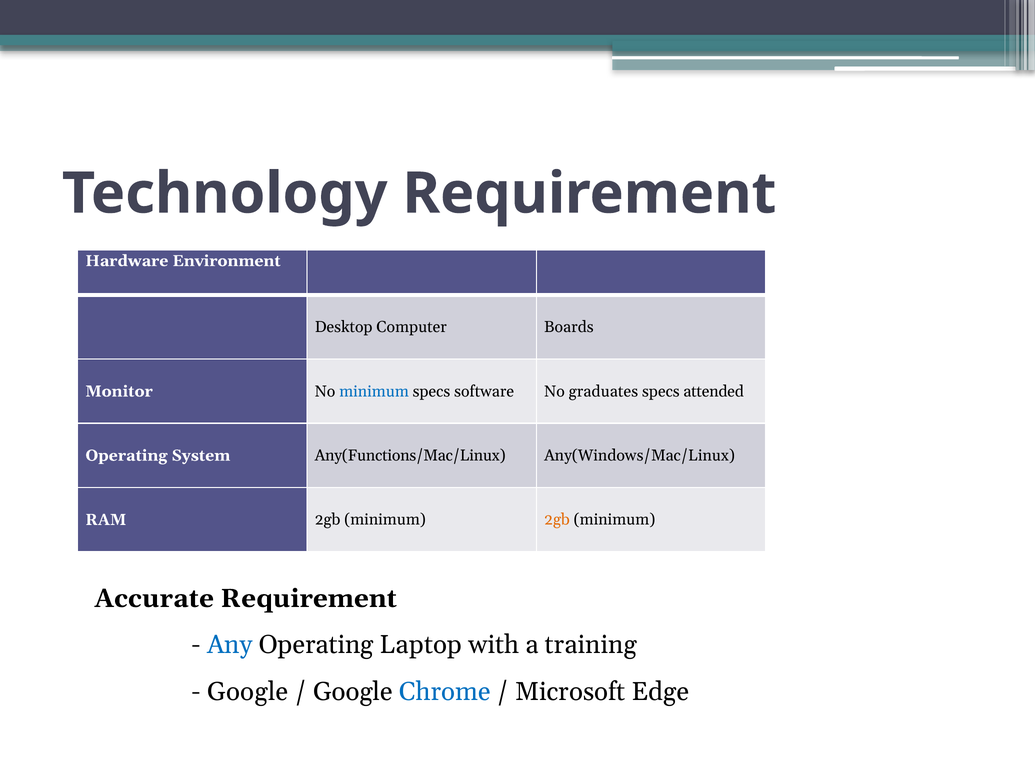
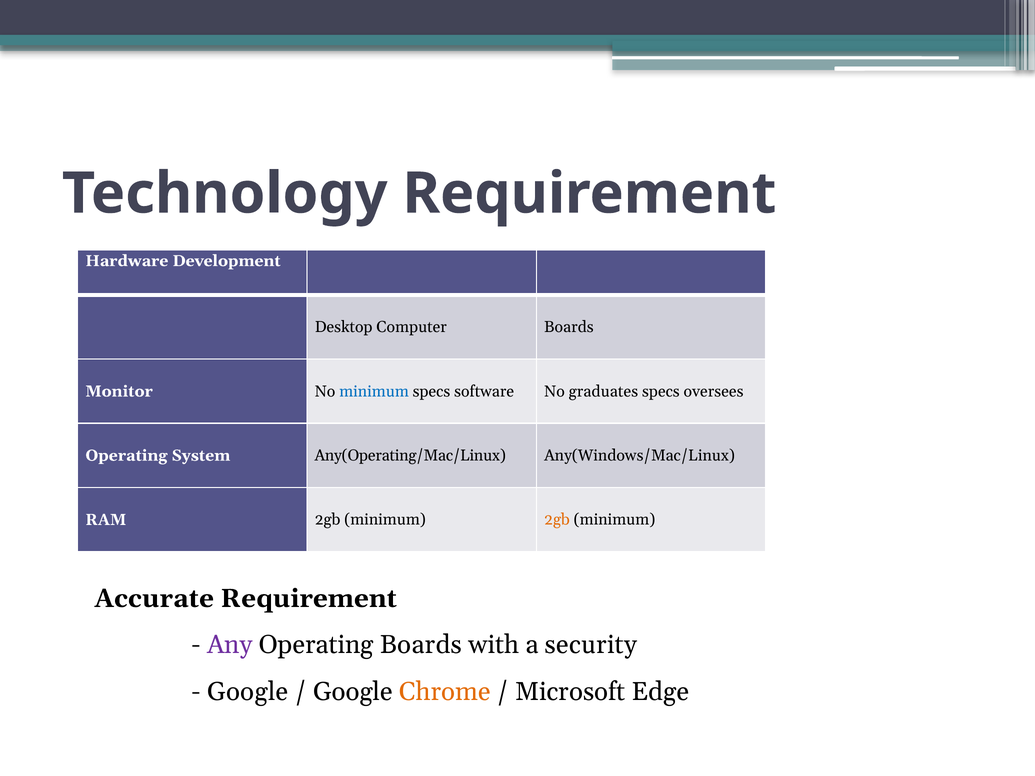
Environment: Environment -> Development (227, 261)
attended: attended -> oversees (714, 391)
Any(Functions/Mac/Linux: Any(Functions/Mac/Linux -> Any(Operating/Mac/Linux (410, 456)
Any colour: blue -> purple (230, 645)
Operating Laptop: Laptop -> Boards (421, 645)
training: training -> security (591, 645)
Chrome colour: blue -> orange (445, 692)
